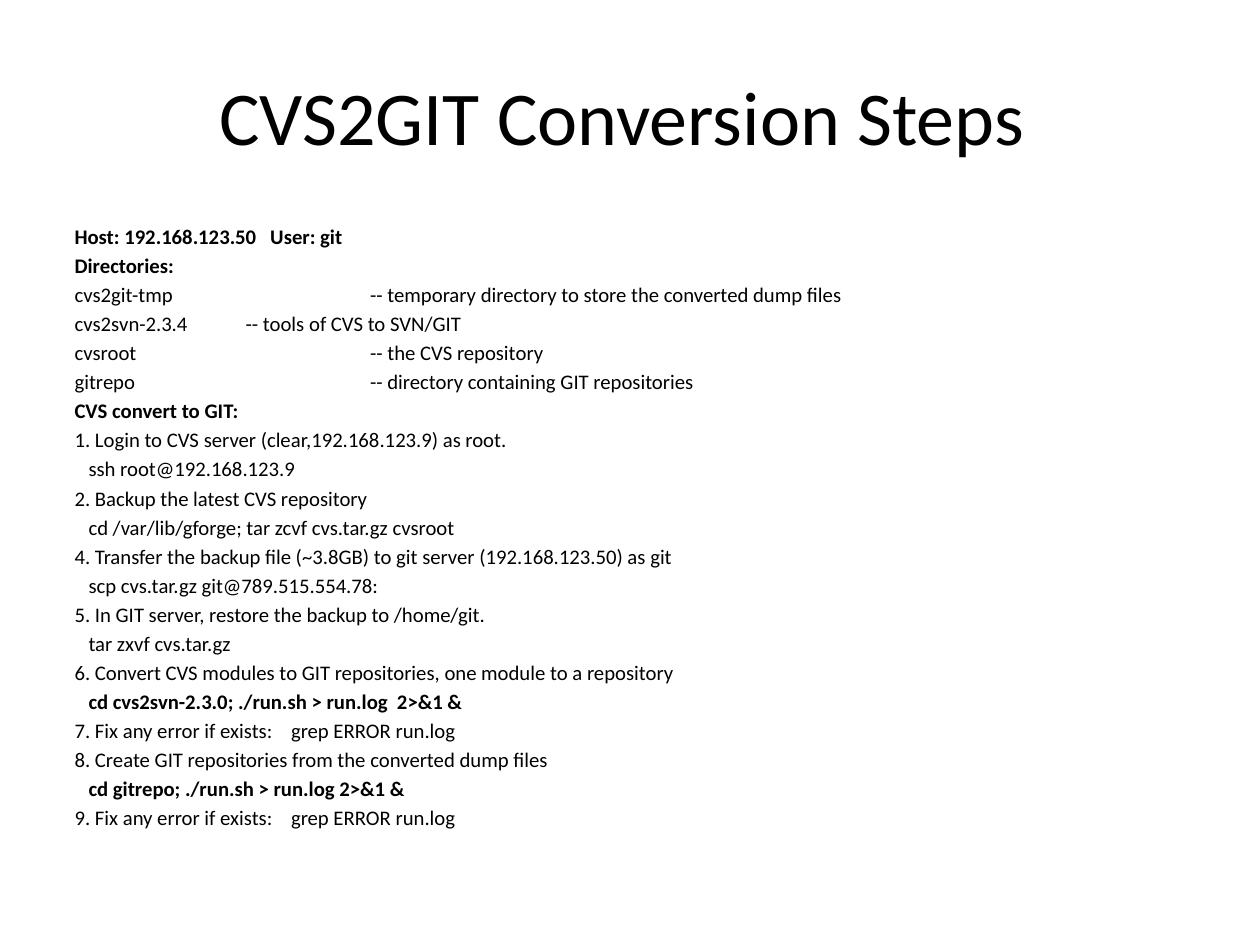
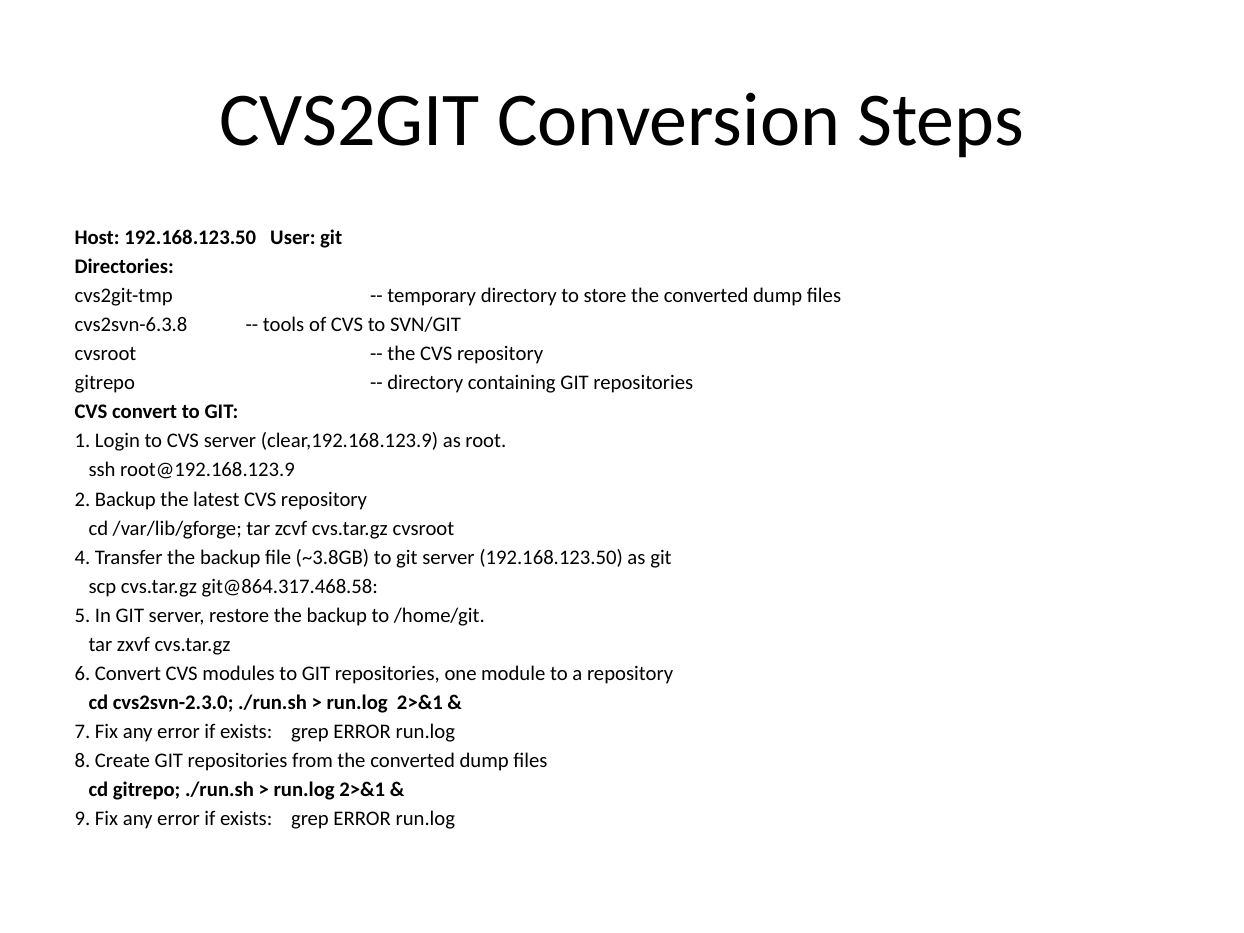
cvs2svn-2.3.4: cvs2svn-2.3.4 -> cvs2svn-6.3.8 (131, 325)
git@789.515.554.78: git@789.515.554.78 -> git@864.317.468.58 (290, 586)
